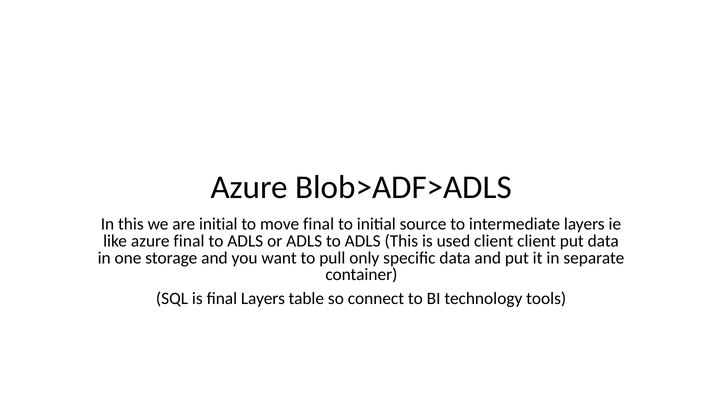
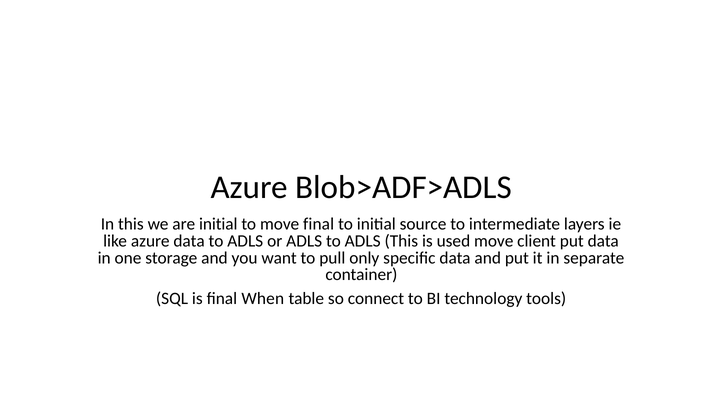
azure final: final -> data (189, 241)
used client: client -> move (494, 241)
final Layers: Layers -> When (263, 298)
